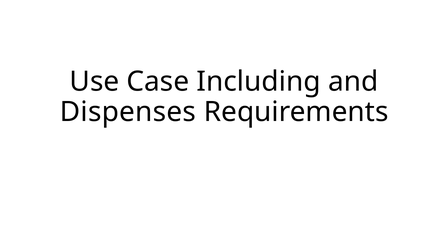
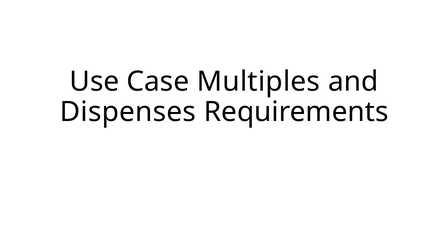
Including: Including -> Multiples (258, 82)
